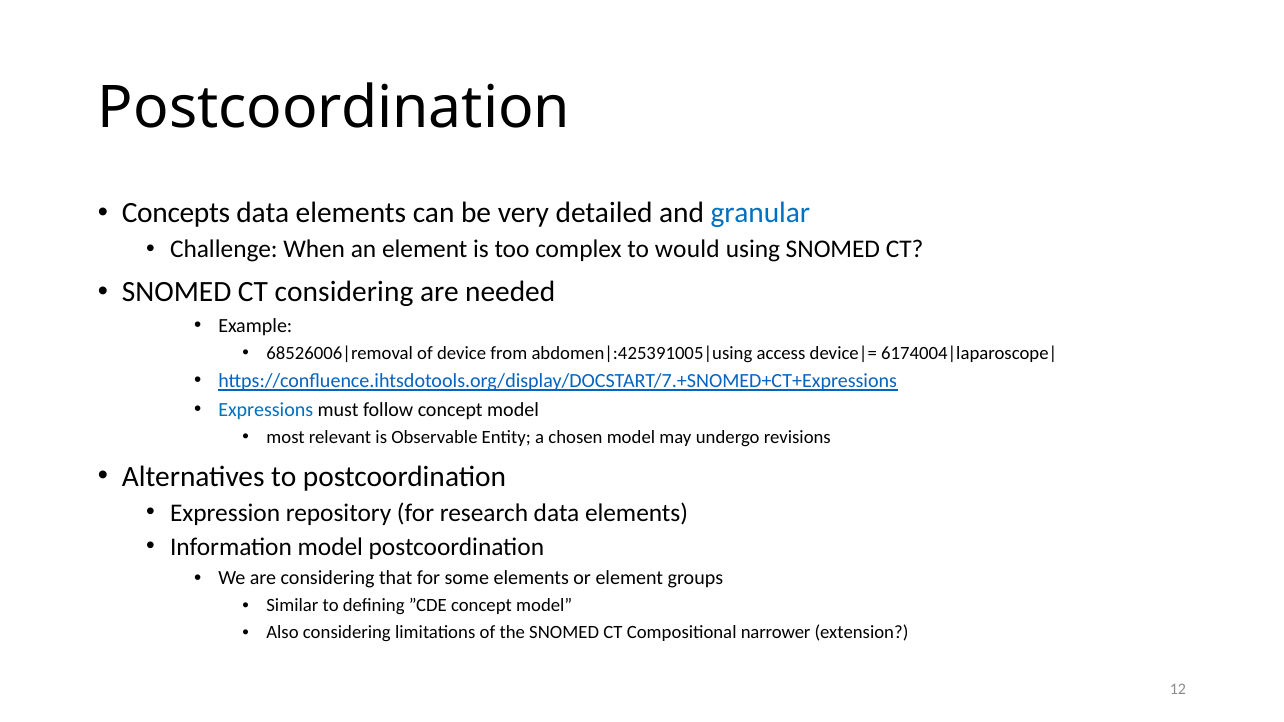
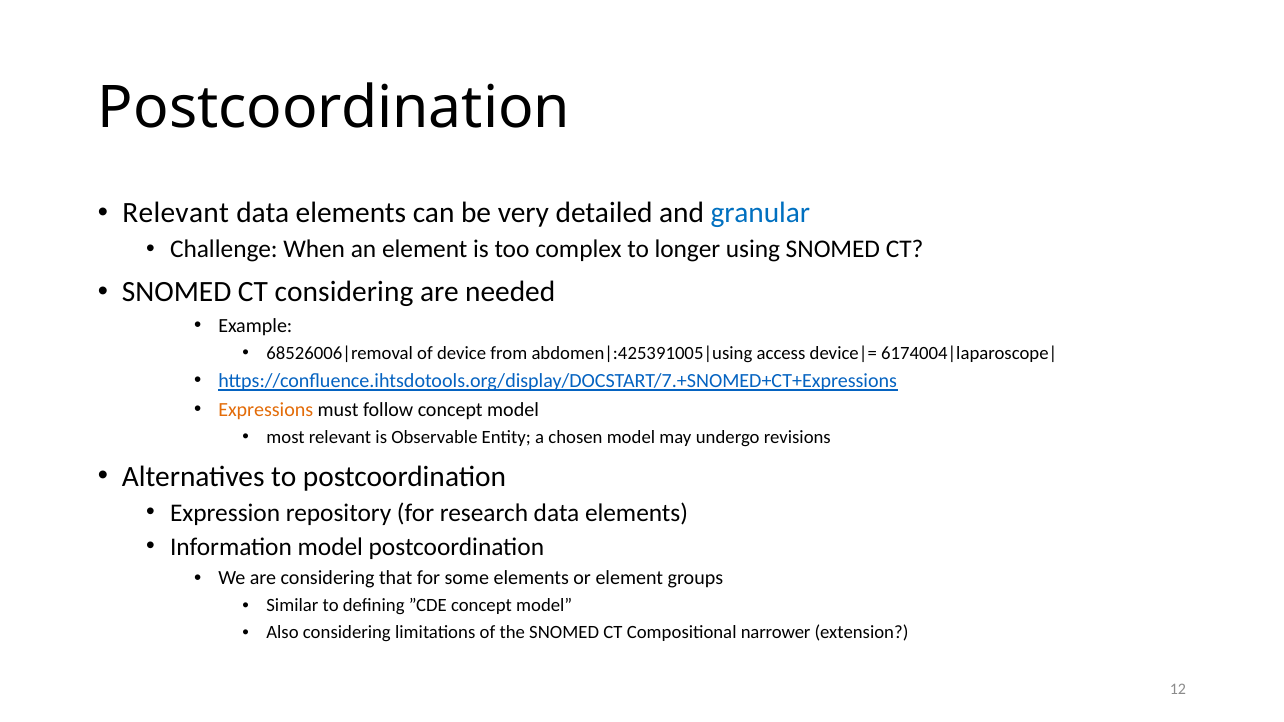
Concepts: Concepts -> Relevant (176, 213)
would: would -> longer (687, 249)
Expressions colour: blue -> orange (266, 410)
